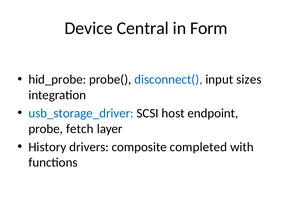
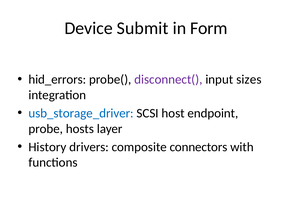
Central: Central -> Submit (143, 28)
hid_probe: hid_probe -> hid_errors (57, 79)
disconnect( colour: blue -> purple (168, 79)
fetch: fetch -> hosts (80, 129)
completed: completed -> connectors (198, 147)
